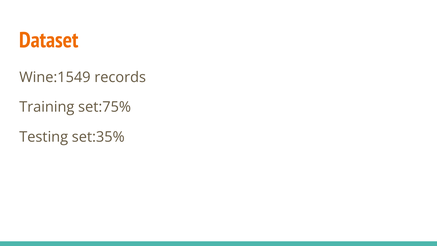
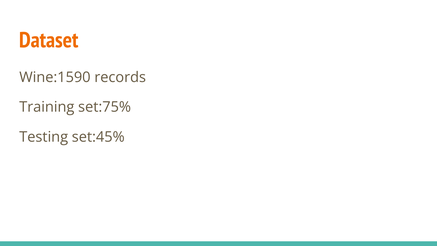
Wine:1549: Wine:1549 -> Wine:1590 (55, 77)
set:35%: set:35% -> set:45% (98, 137)
